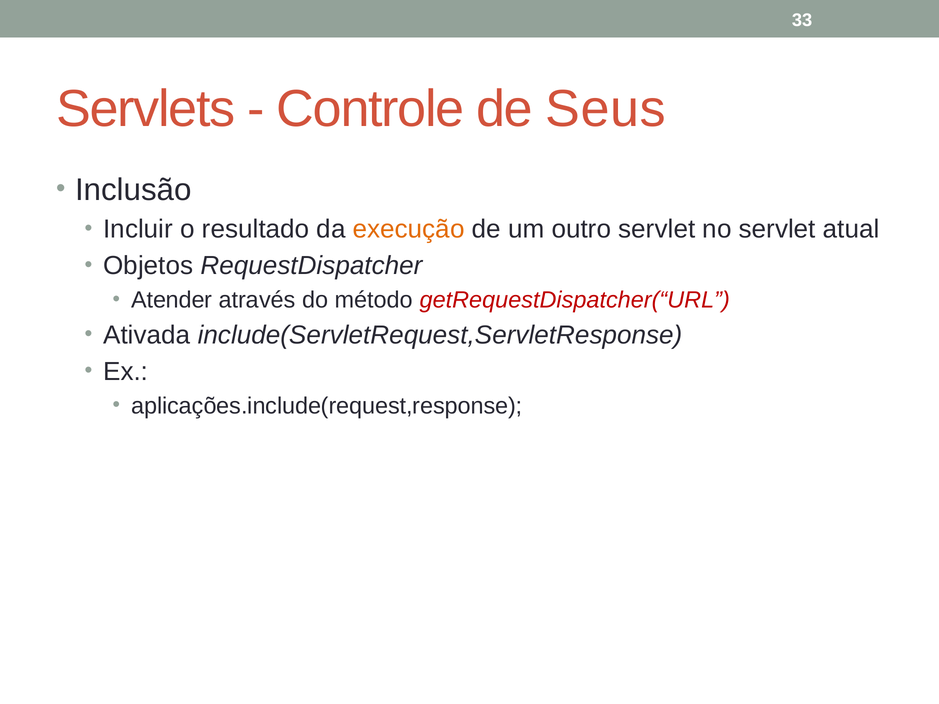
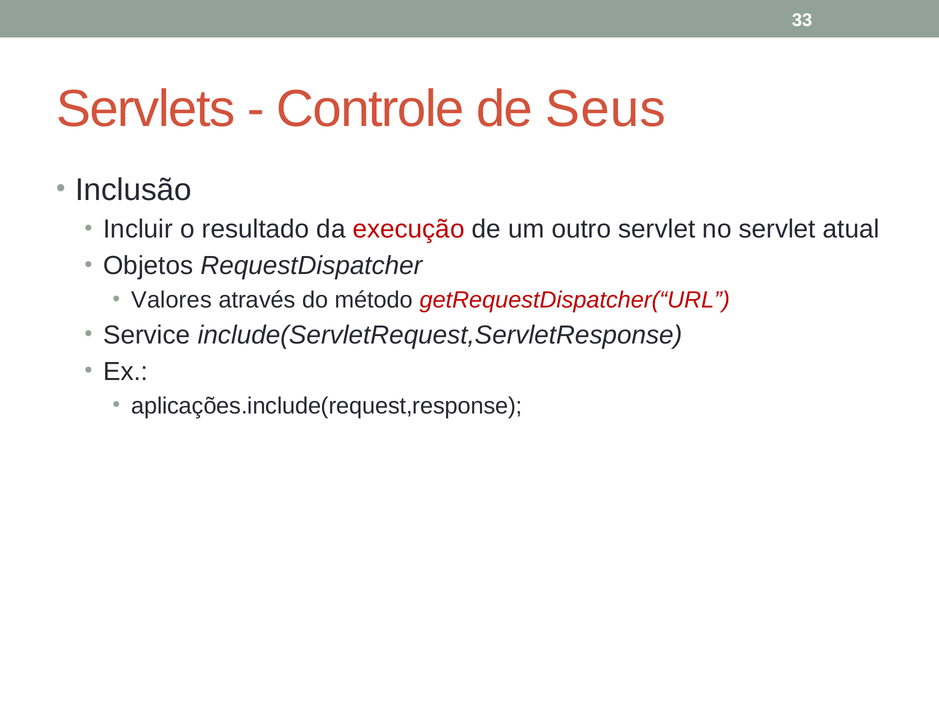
execução colour: orange -> red (409, 229)
Atender: Atender -> Valores (172, 300)
Ativada: Ativada -> Service (147, 335)
